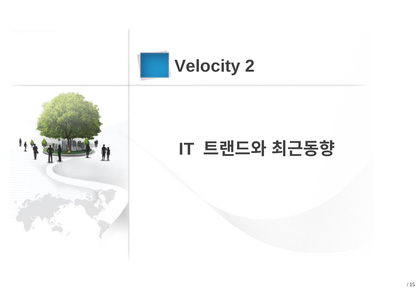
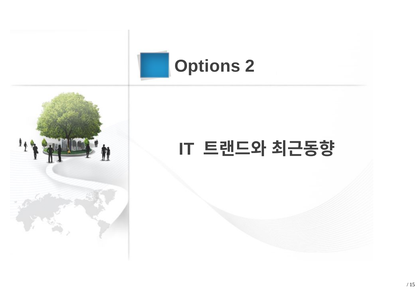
Velocity: Velocity -> Options (207, 66)
